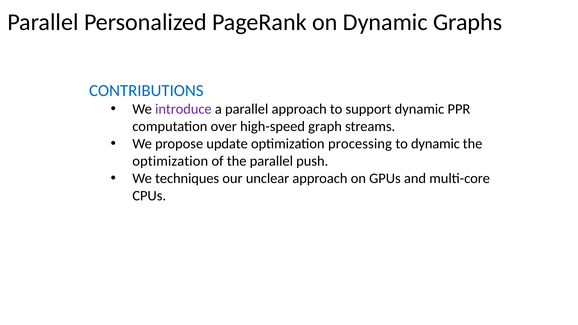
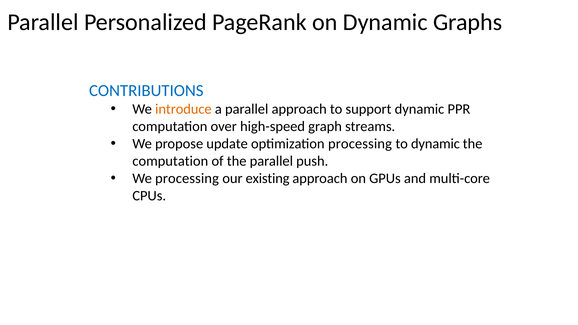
introduce colour: purple -> orange (183, 109)
optimization: optimization -> computation (170, 161)
We techniques: techniques -> processing (187, 179)
unclear: unclear -> existing (268, 179)
